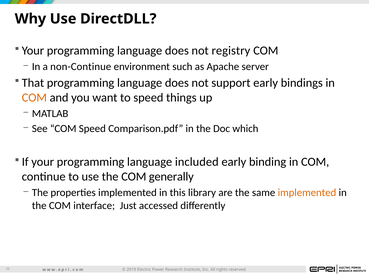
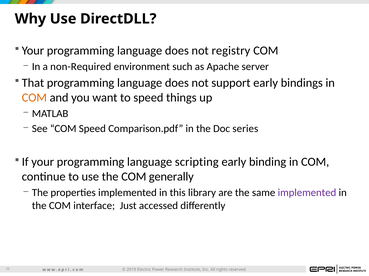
non-Continue: non-Continue -> non-Required (81, 67)
which: which -> series (245, 129)
included: included -> scripting (197, 162)
implemented colour: orange -> purple (307, 193)
